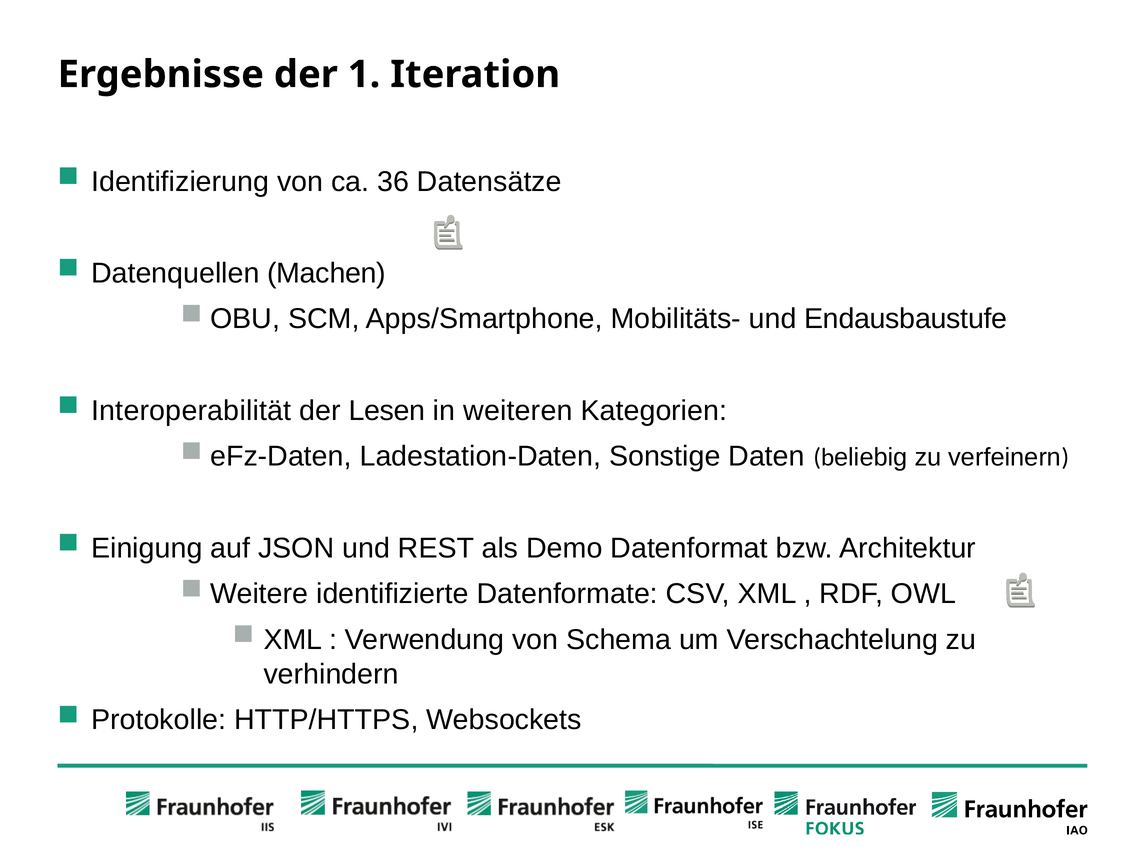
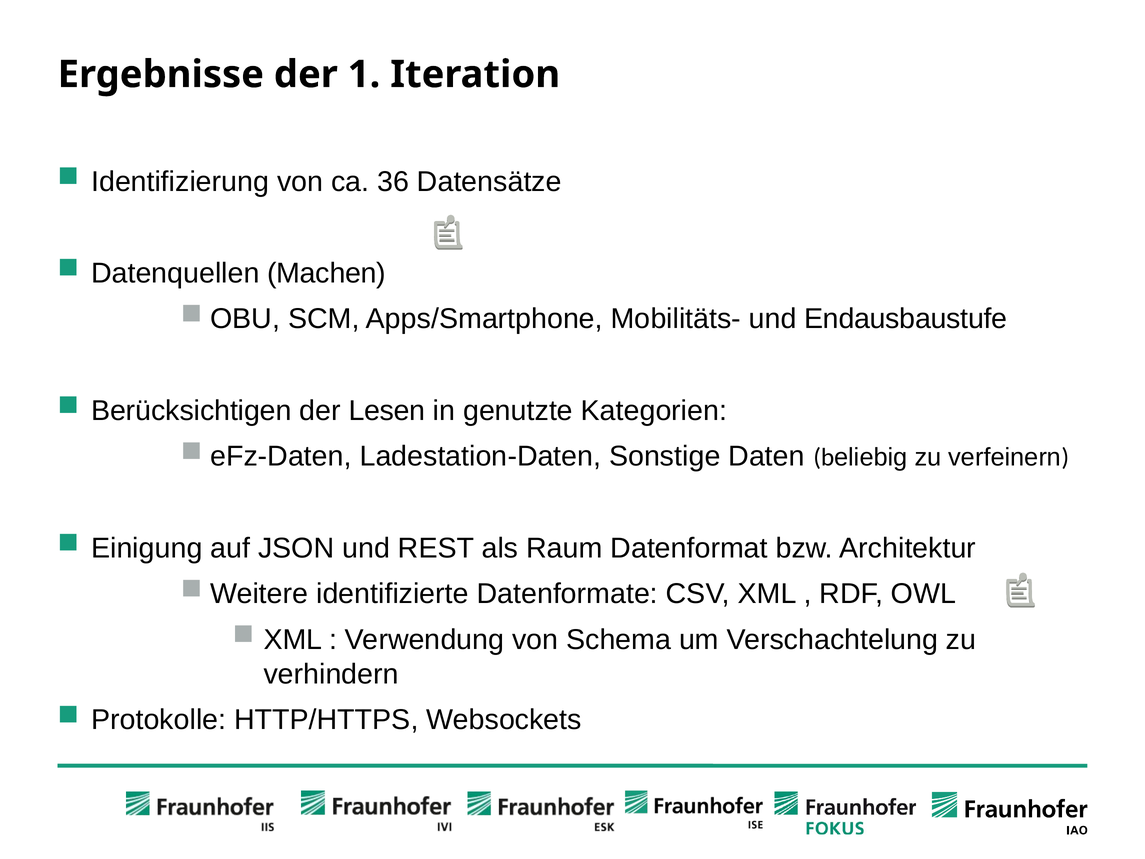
Interoperabilität: Interoperabilität -> Berücksichtigen (191, 411)
weiteren: weiteren -> genutzte (518, 411)
Demo: Demo -> Raum (564, 548)
